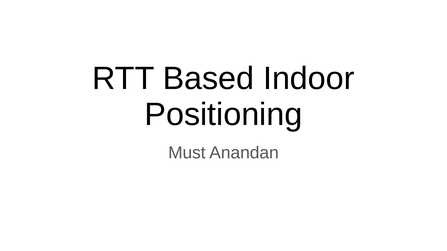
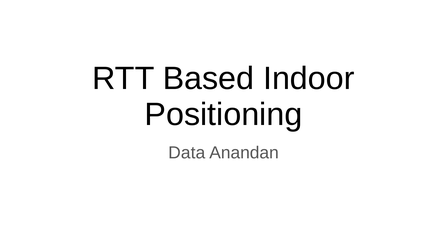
Must: Must -> Data (187, 153)
